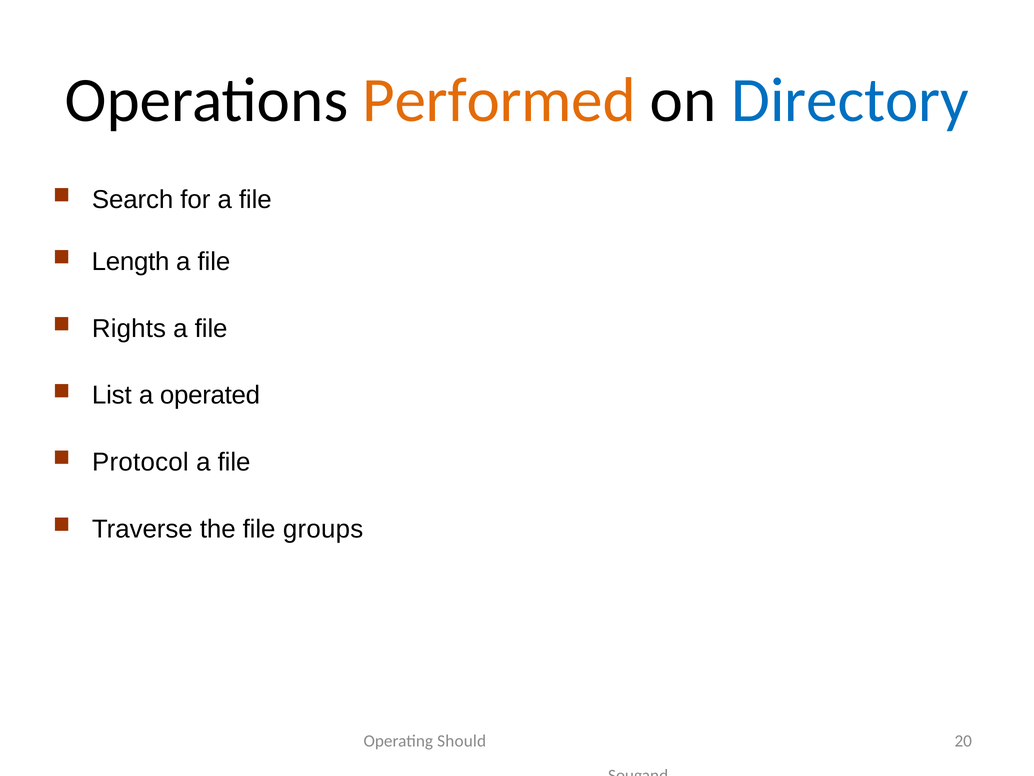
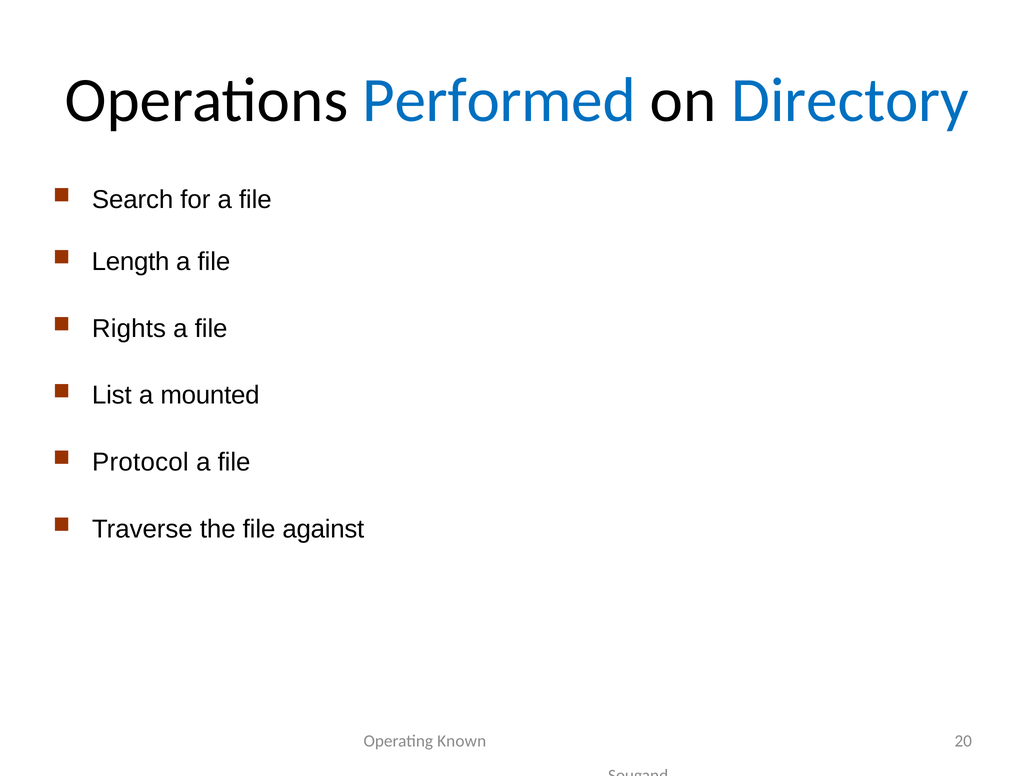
Performed colour: orange -> blue (499, 100)
operated: operated -> mounted (210, 395)
groups: groups -> against (323, 529)
Should: Should -> Known (462, 740)
